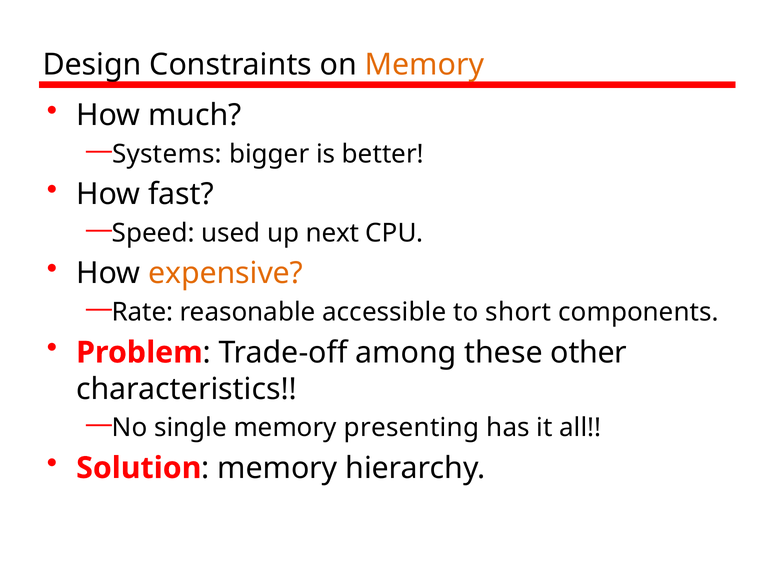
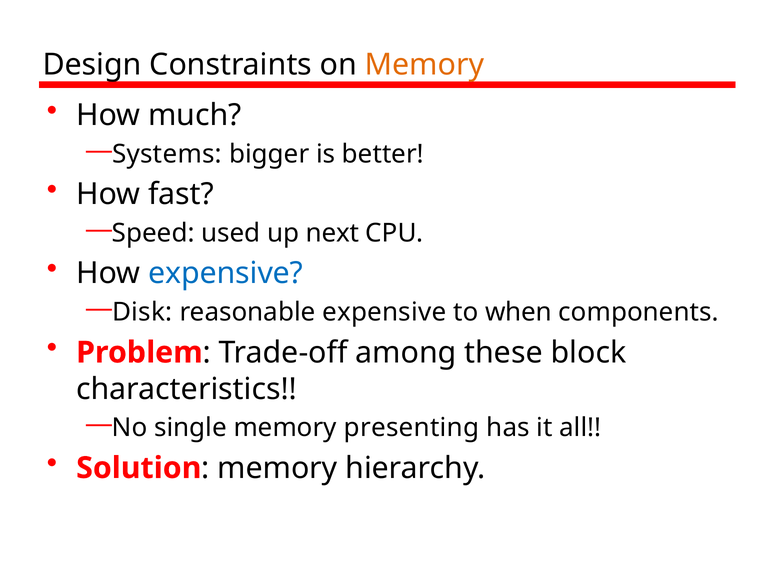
expensive colour: orange -> blue (226, 273)
Rate: Rate -> Disk (142, 312)
reasonable accessible: accessible -> expensive (384, 312)
short: short -> when (518, 312)
other: other -> block (589, 352)
